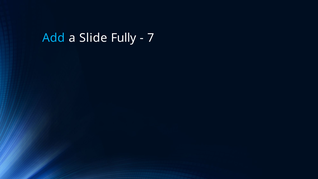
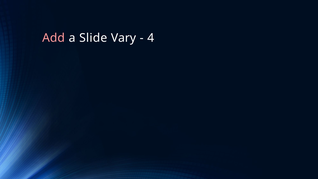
Add colour: light blue -> pink (54, 38)
Fully: Fully -> Vary (123, 38)
7: 7 -> 4 (151, 38)
